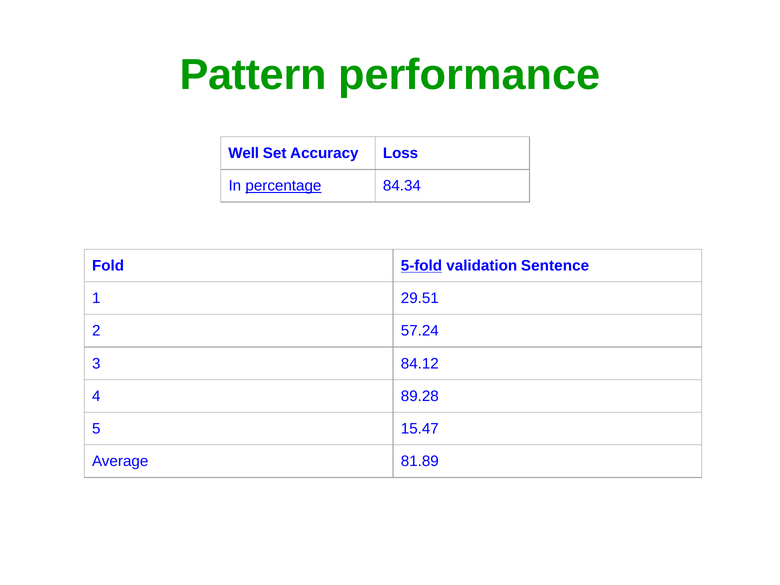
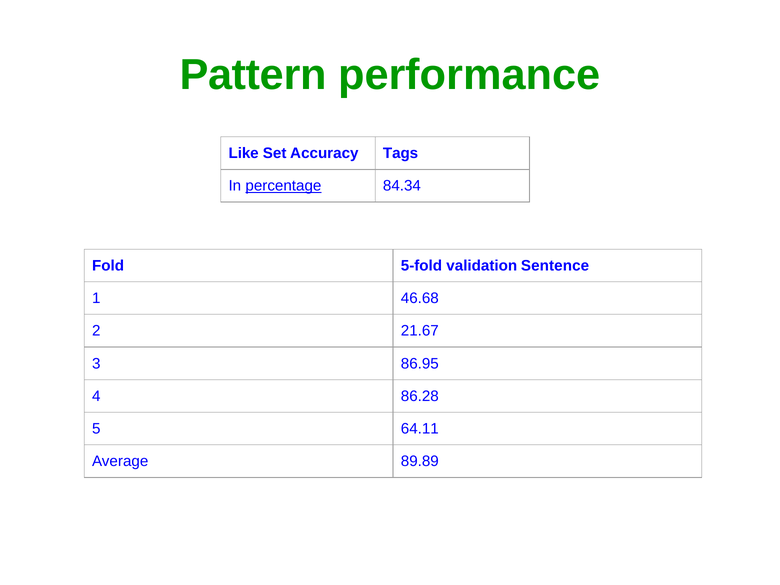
Well: Well -> Like (244, 153)
Loss: Loss -> Tags (401, 153)
5-fold underline: present -> none (421, 266)
29.51: 29.51 -> 46.68 (420, 298)
57.24: 57.24 -> 21.67 (420, 331)
84.12: 84.12 -> 86.95 (420, 364)
89.28: 89.28 -> 86.28 (420, 396)
15.47: 15.47 -> 64.11 (420, 429)
81.89: 81.89 -> 89.89 (420, 461)
